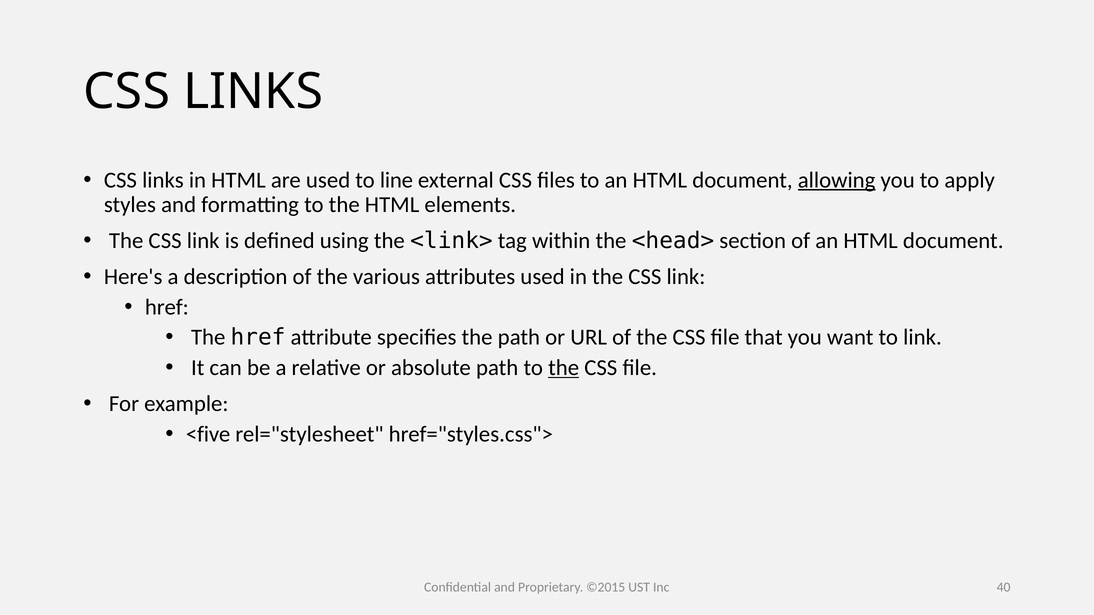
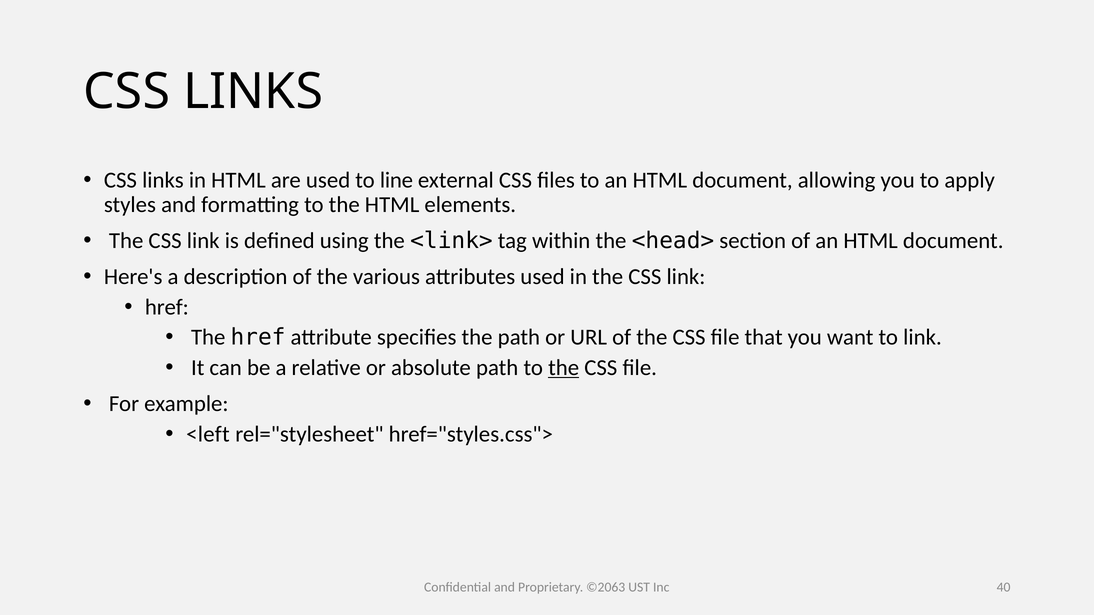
allowing underline: present -> none (837, 180)
<five: <five -> <left (208, 434)
©2015: ©2015 -> ©2063 (606, 588)
